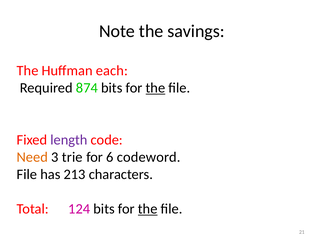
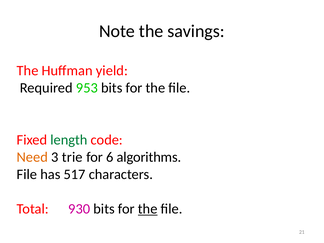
each: each -> yield (112, 71)
874: 874 -> 953 (87, 88)
the underline: present -> none (155, 88)
length colour: purple -> green (69, 140)
codeword: codeword -> algorithms (149, 157)
213: 213 -> 517 (75, 174)
124: 124 -> 930 (79, 209)
